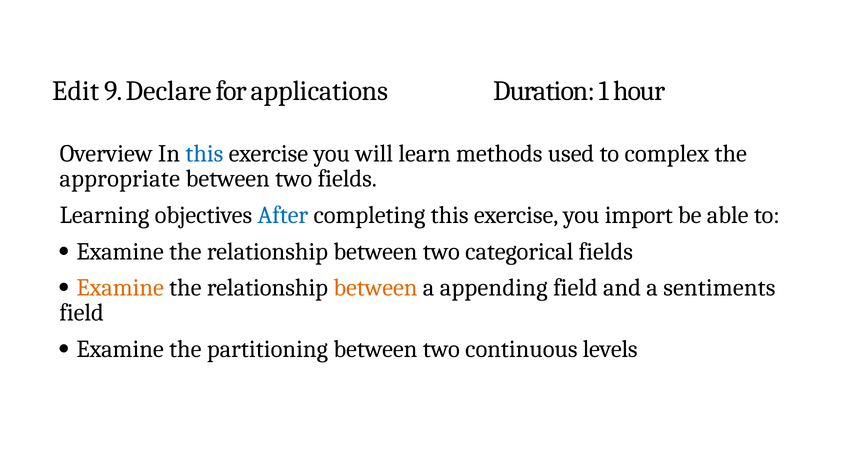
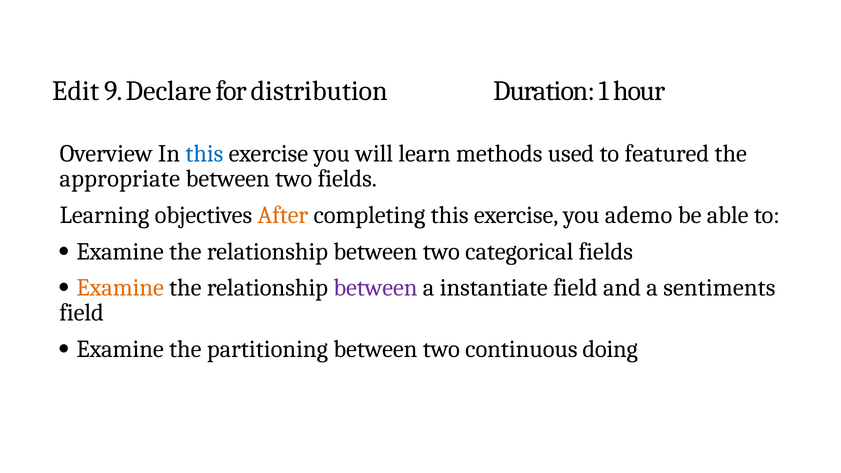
applications: applications -> distribution (319, 91)
complex: complex -> featured (667, 154)
After colour: blue -> orange (283, 215)
import: import -> ademo (639, 215)
between colour: orange -> purple (375, 288)
appending: appending -> instantiate (494, 288)
levels: levels -> doing (610, 349)
